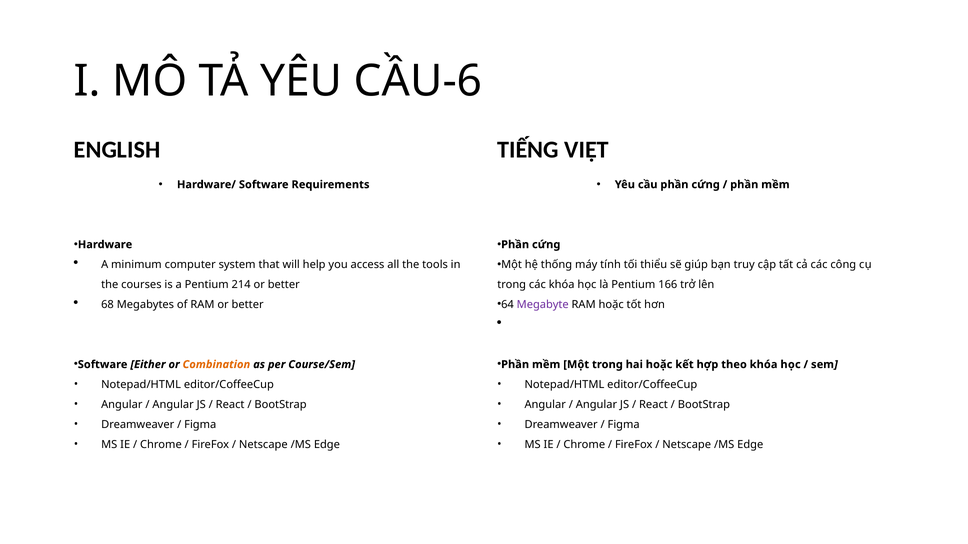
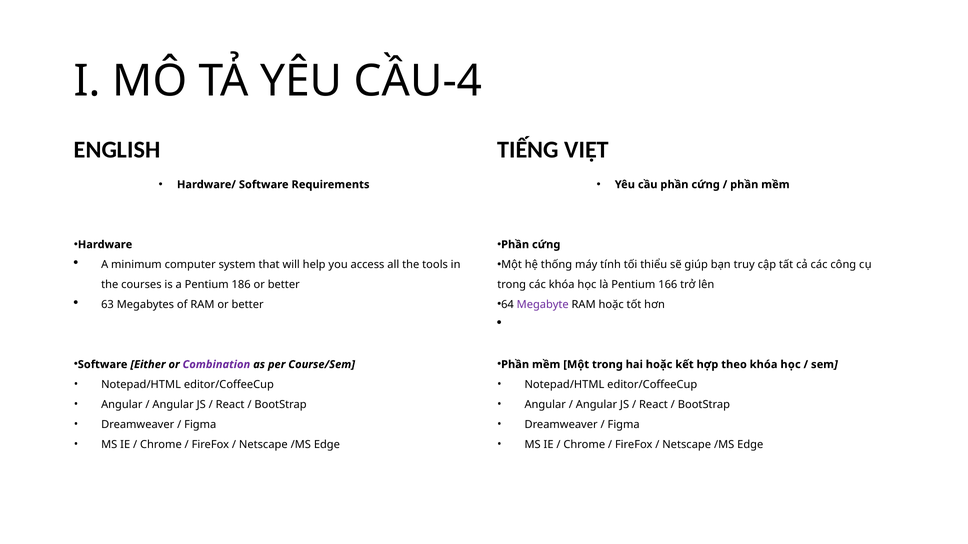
CẦU-6: CẦU-6 -> CẦU-4 (418, 81)
214: 214 -> 186 (241, 285)
68: 68 -> 63 (108, 305)
Combination colour: orange -> purple (216, 365)
